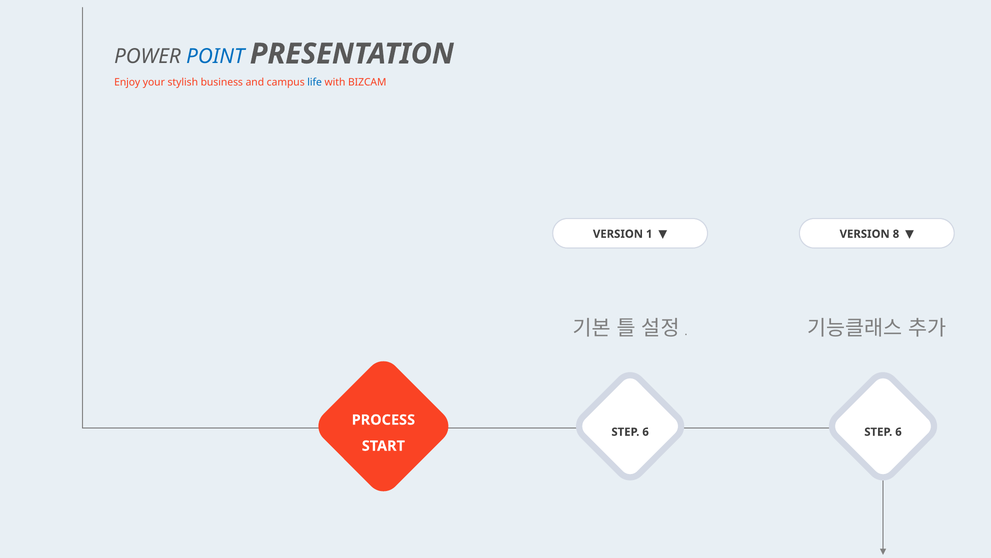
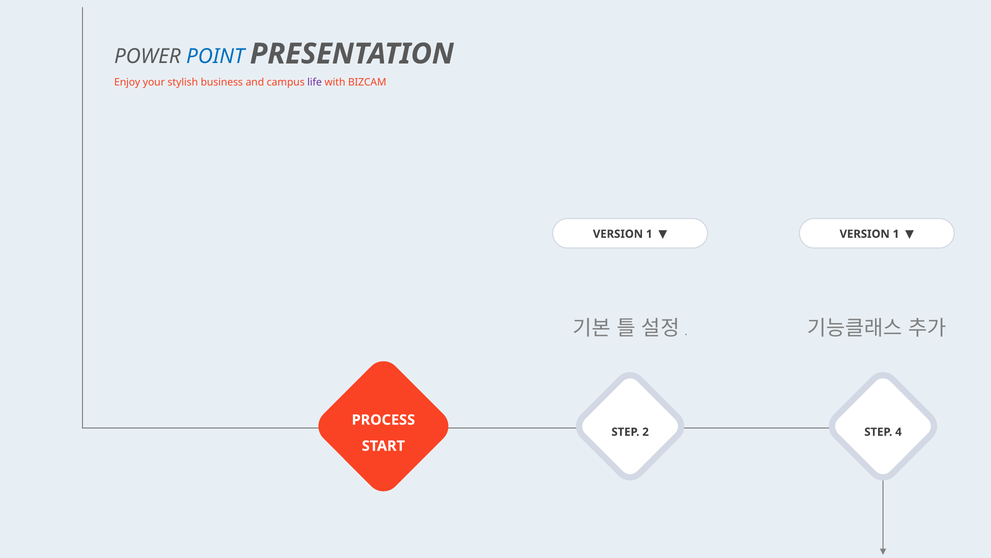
life colour: blue -> purple (315, 82)
8: 8 -> 1 (896, 234)
6: 6 -> 2 (646, 432)
6: 6 -> 4 (898, 432)
